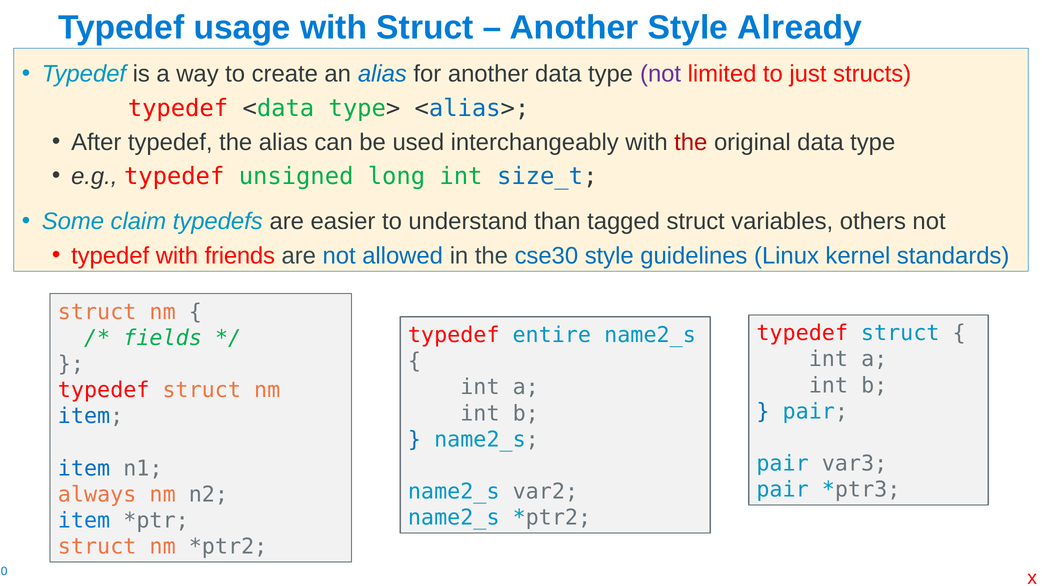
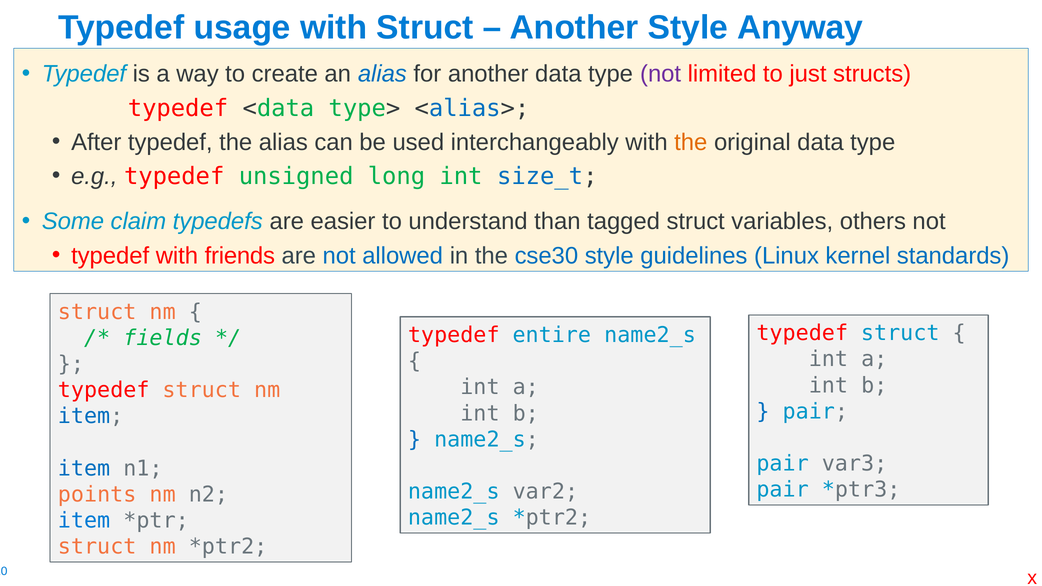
Already: Already -> Anyway (800, 28)
the colour: red -> orange (691, 142)
always: always -> points (97, 494)
